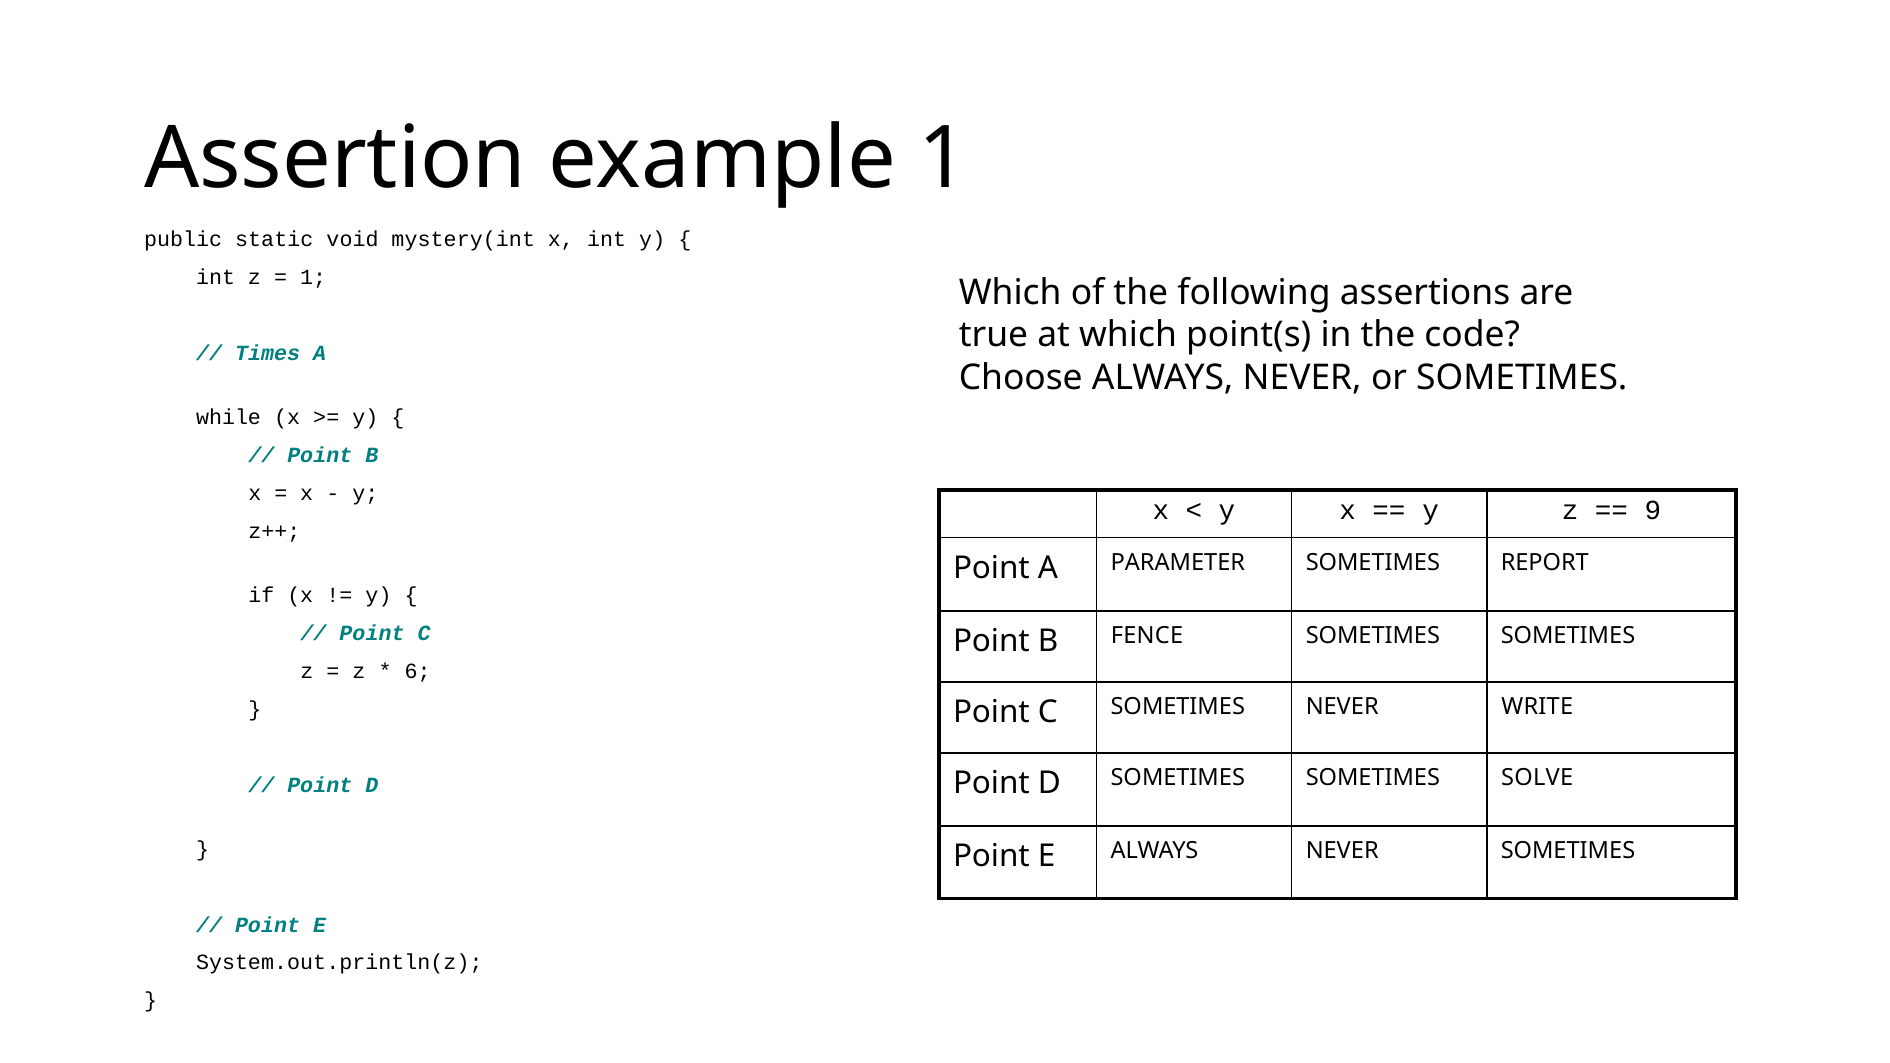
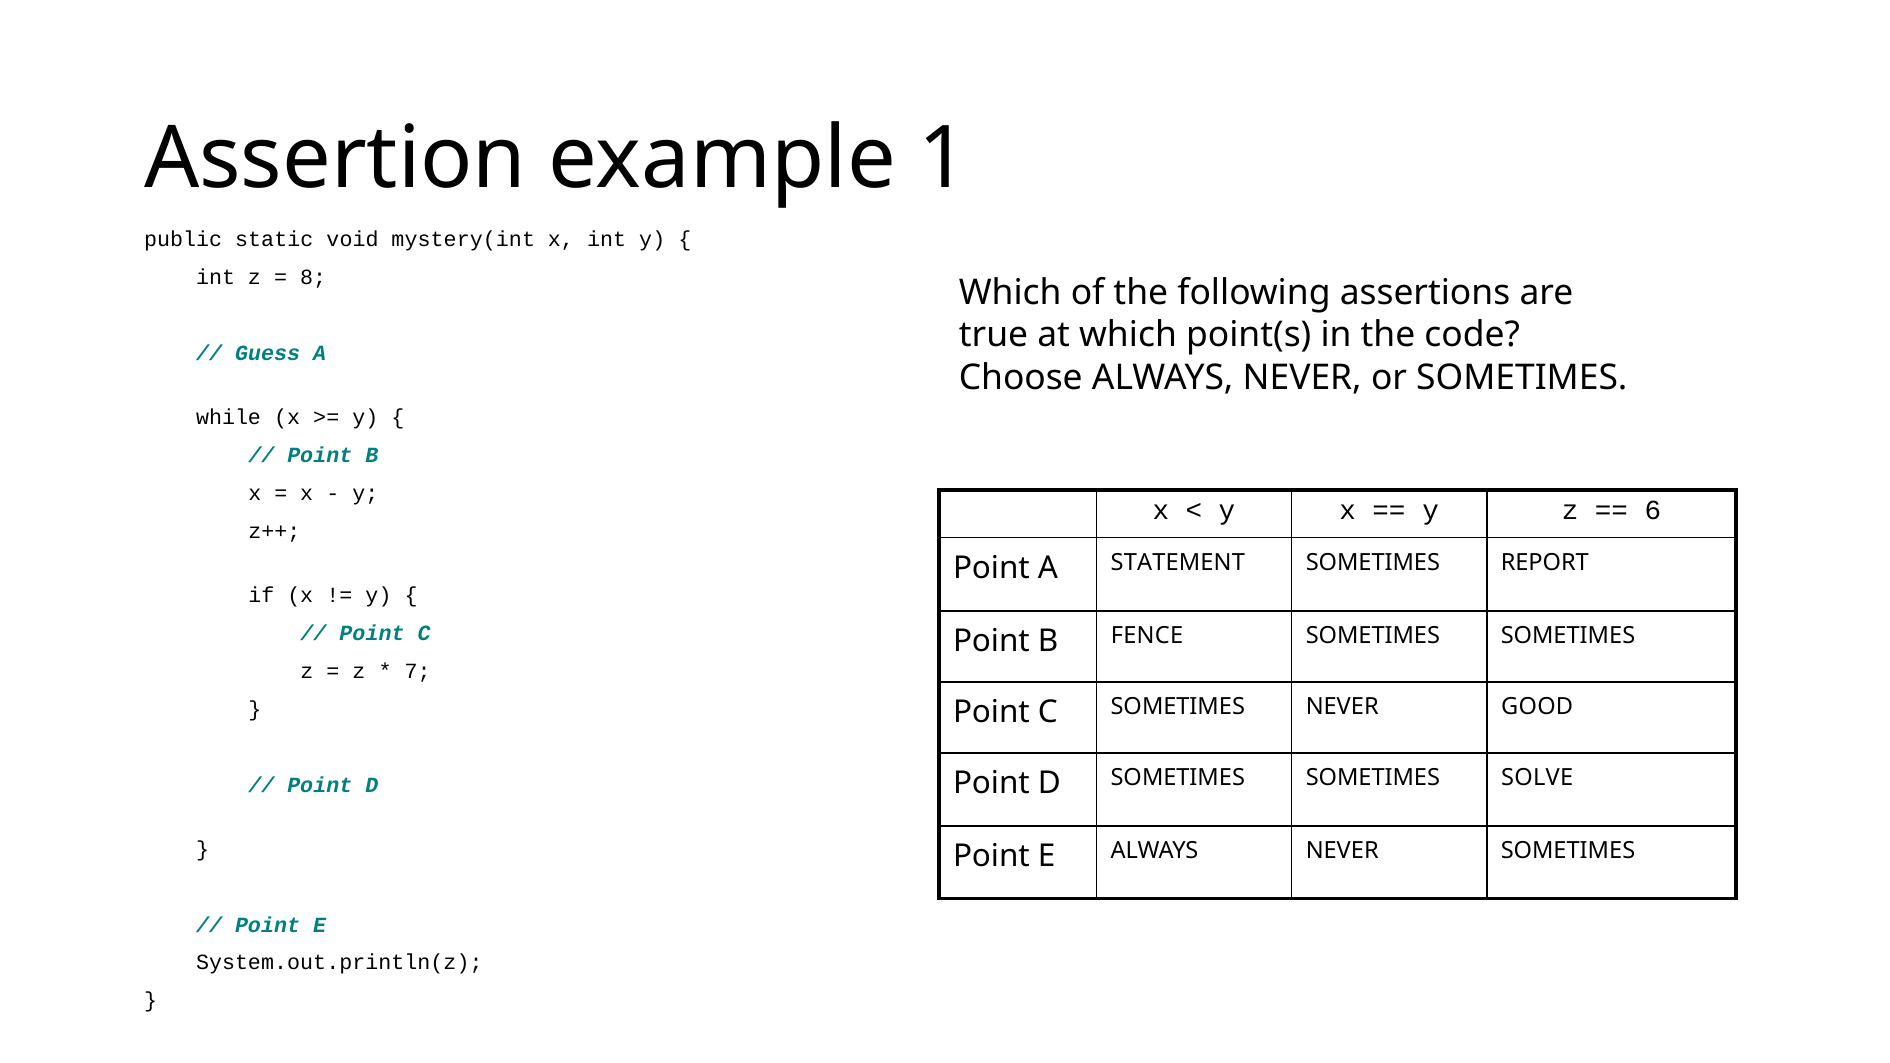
1: 1 -> 8 (313, 278)
Times: Times -> Guess (268, 354)
9: 9 -> 6 (1653, 511)
PARAMETER: PARAMETER -> STATEMENT (1178, 562)
6: 6 -> 7 (418, 671)
WRITE: WRITE -> GOOD (1537, 706)
